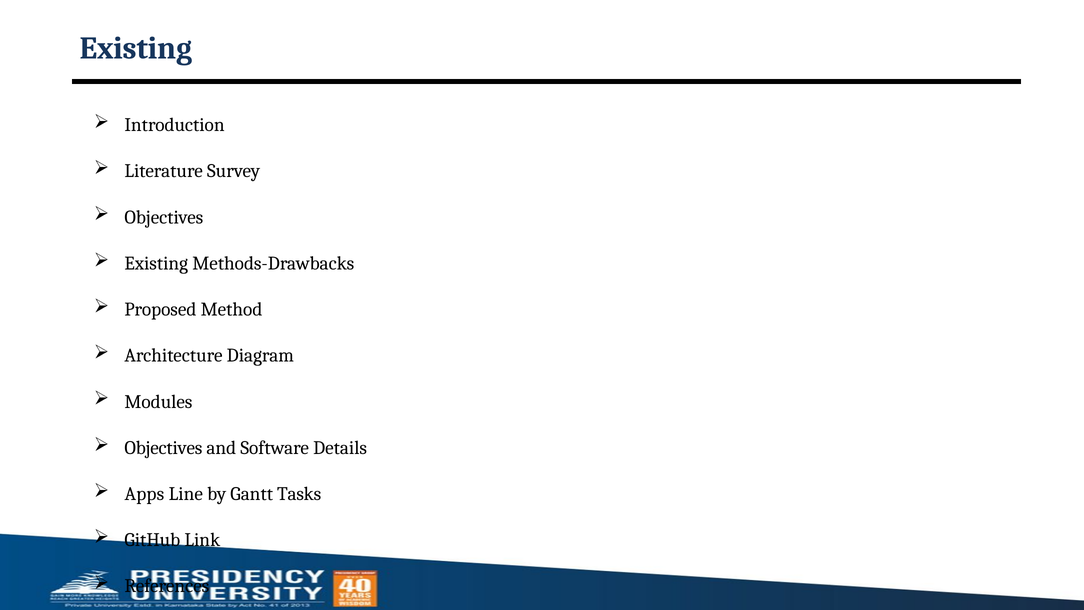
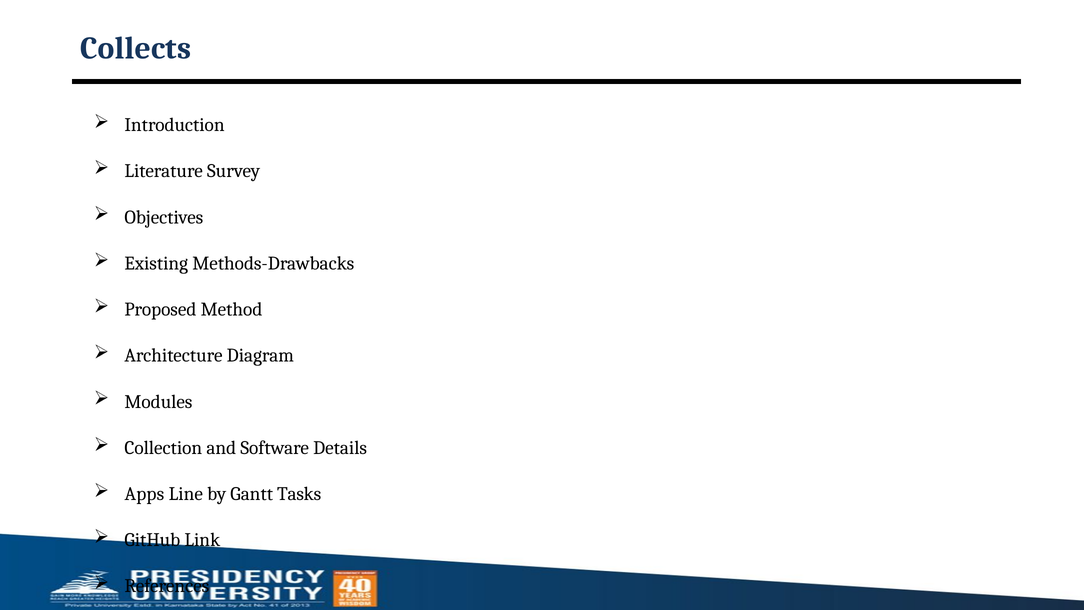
Existing: Existing -> Collects (136, 48)
Objectives: Objectives -> Collection (163, 448)
